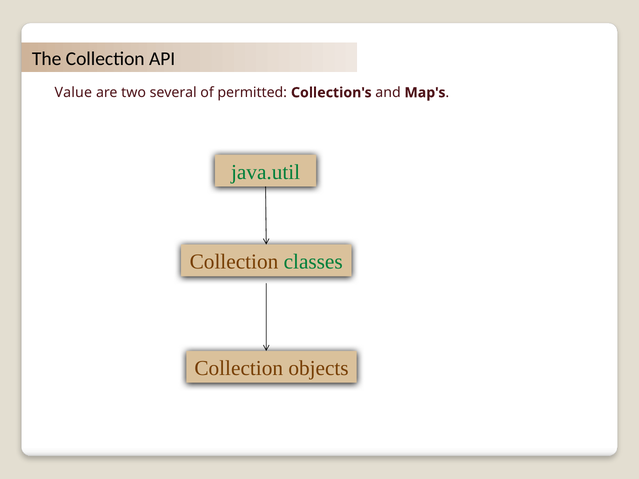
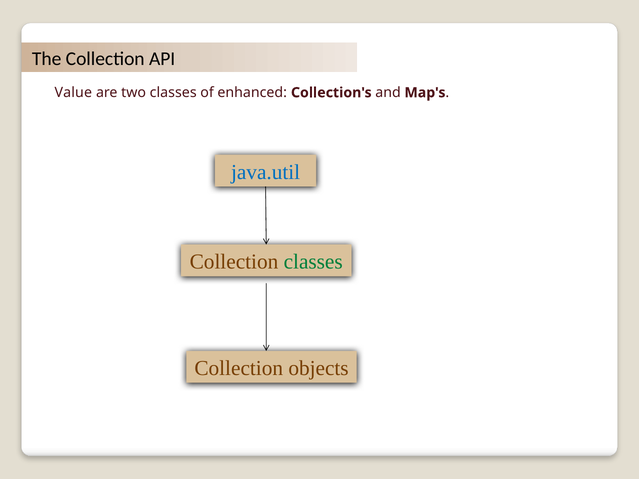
two several: several -> classes (173, 93)
permitted: permitted -> enhanced (252, 93)
java.util colour: green -> blue (266, 172)
